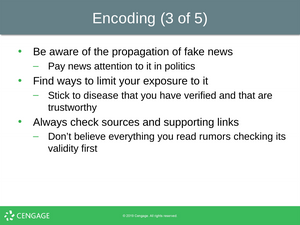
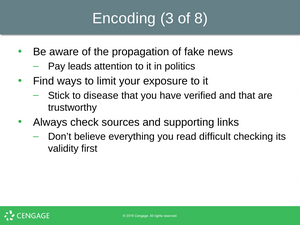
5: 5 -> 8 (201, 18)
Pay news: news -> leads (80, 66)
rumors: rumors -> difficult (215, 137)
